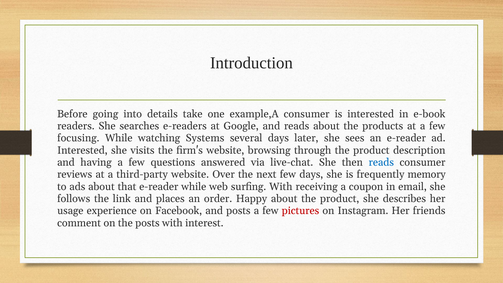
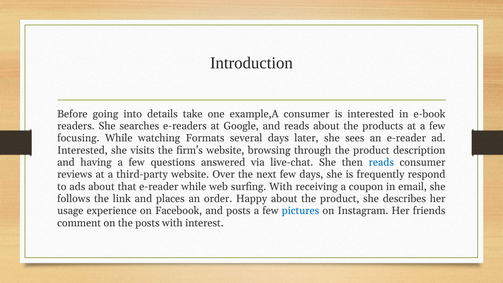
Systems: Systems -> Formats (205, 138)
memory: memory -> respond (427, 174)
pictures colour: red -> blue (300, 211)
